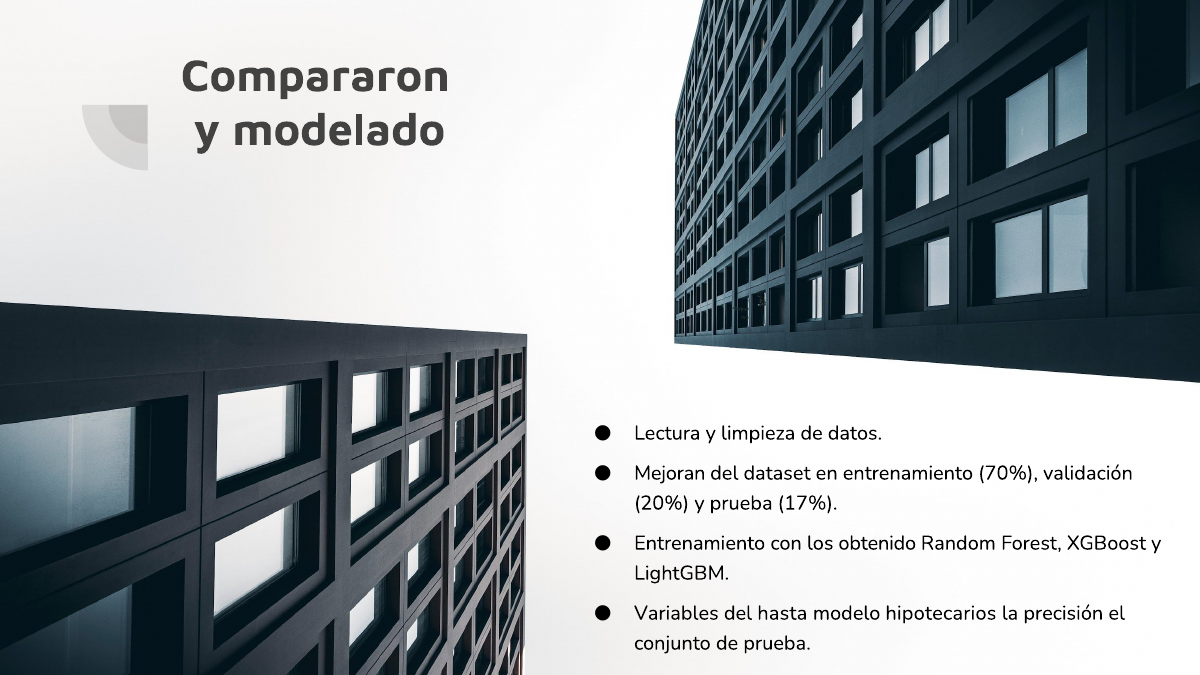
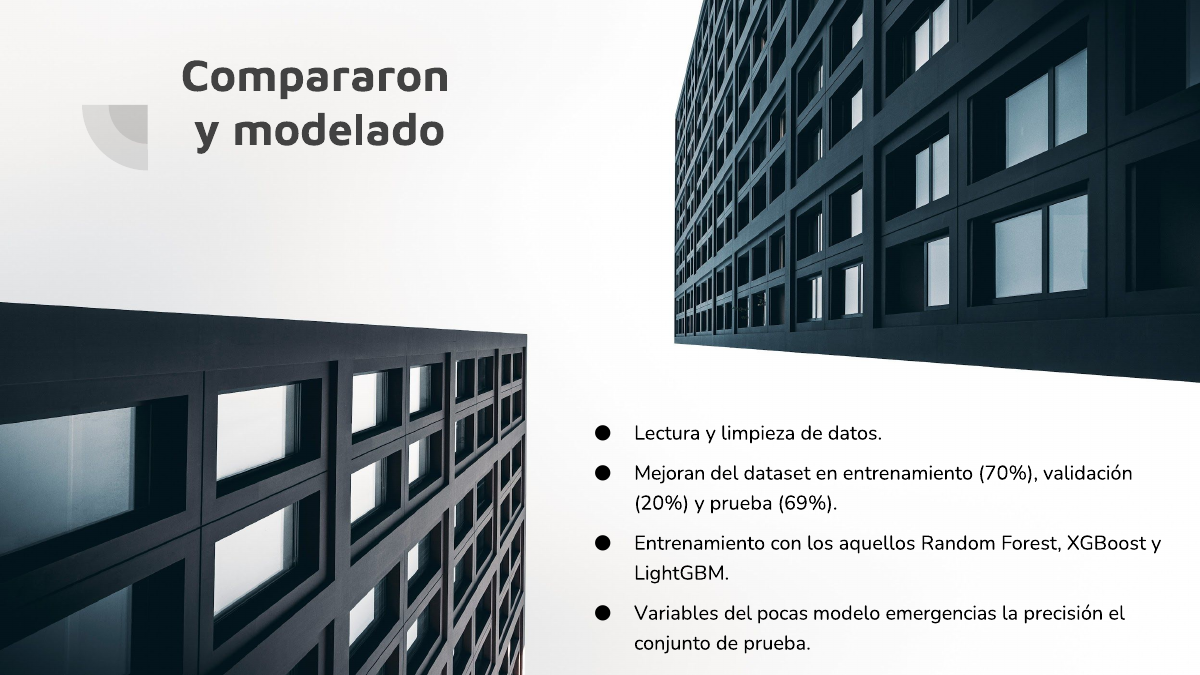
17%: 17% -> 69% (808, 503)
obtenido: obtenido -> aquellos (877, 543)
hasta: hasta -> pocas (782, 613)
hipotecarios: hipotecarios -> emergencias (941, 613)
